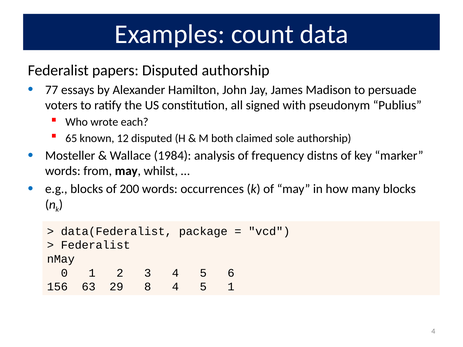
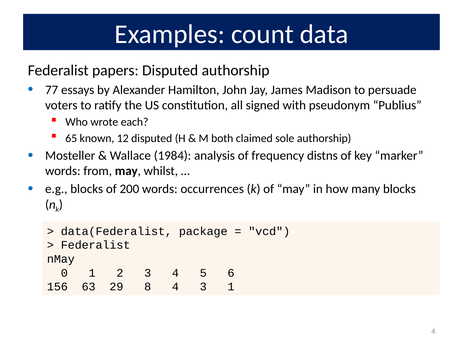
8 4 5: 5 -> 3 (203, 287)
